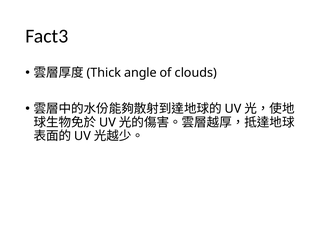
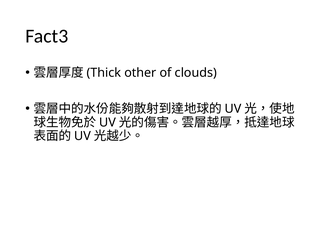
angle: angle -> other (140, 73)
